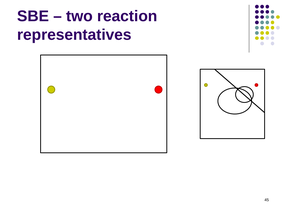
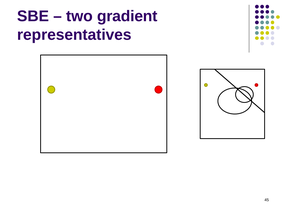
reaction: reaction -> gradient (127, 16)
